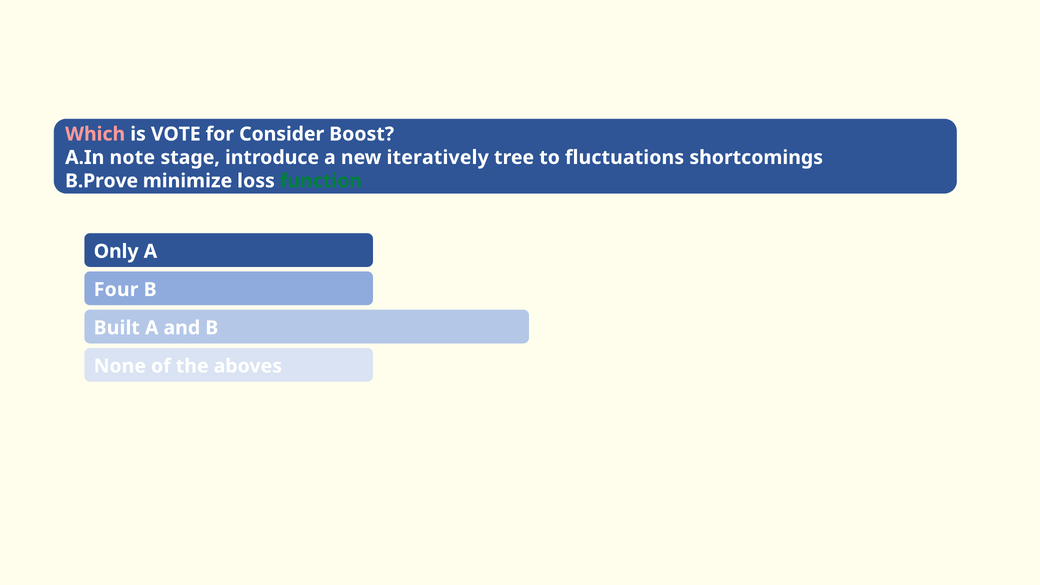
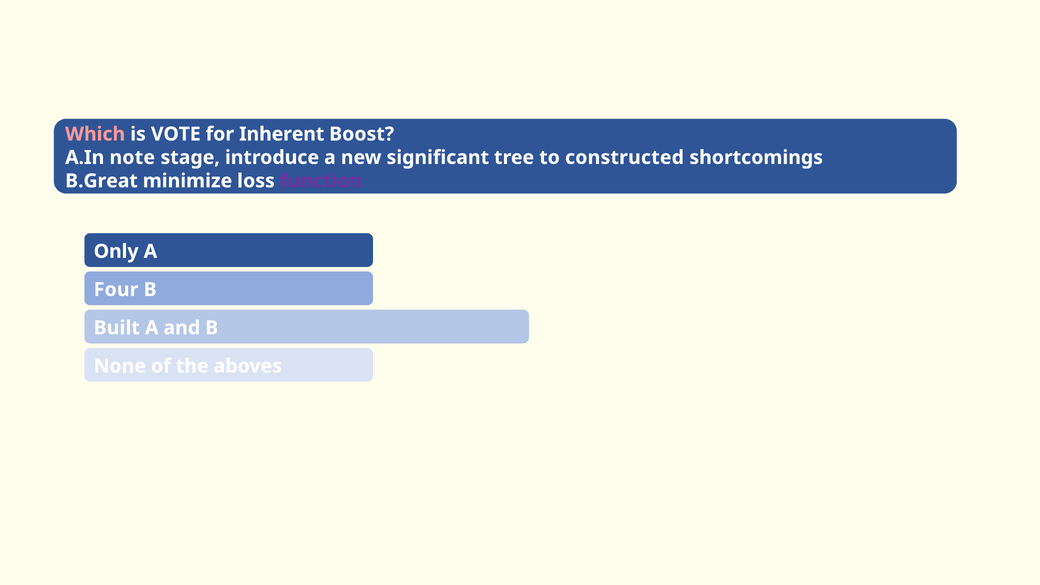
Consider: Consider -> Inherent (282, 134)
iteratively: iteratively -> significant (438, 158)
fluctuations: fluctuations -> constructed (625, 158)
B.Prove: B.Prove -> B.Great (101, 181)
function colour: green -> purple (321, 181)
